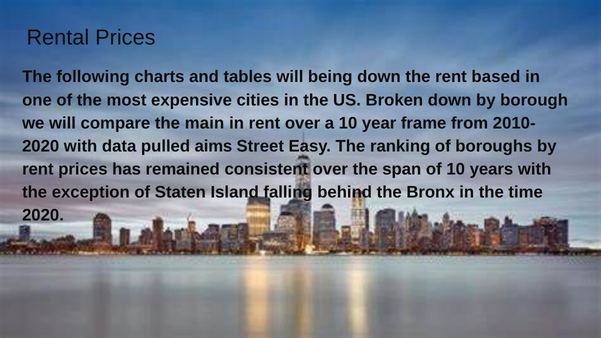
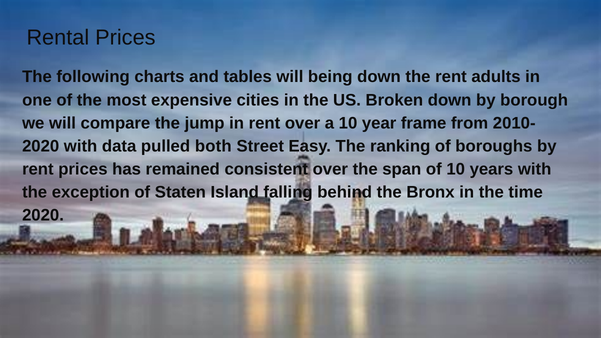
based: based -> adults (496, 77)
main: main -> jump (205, 123)
aims: aims -> both (213, 146)
